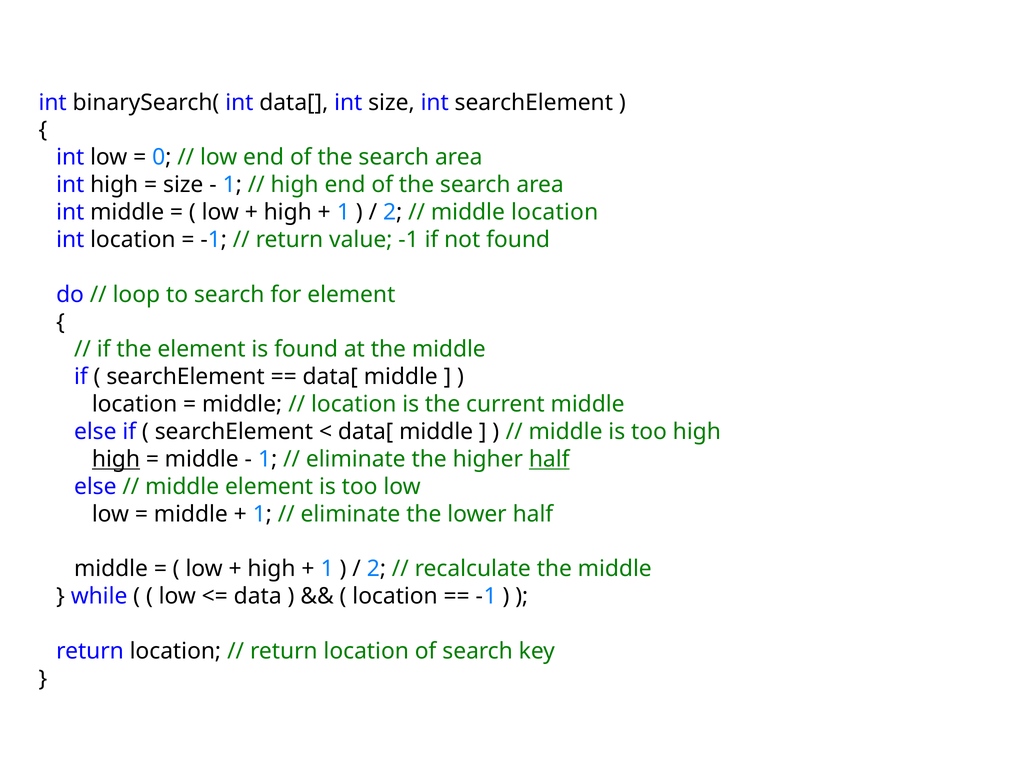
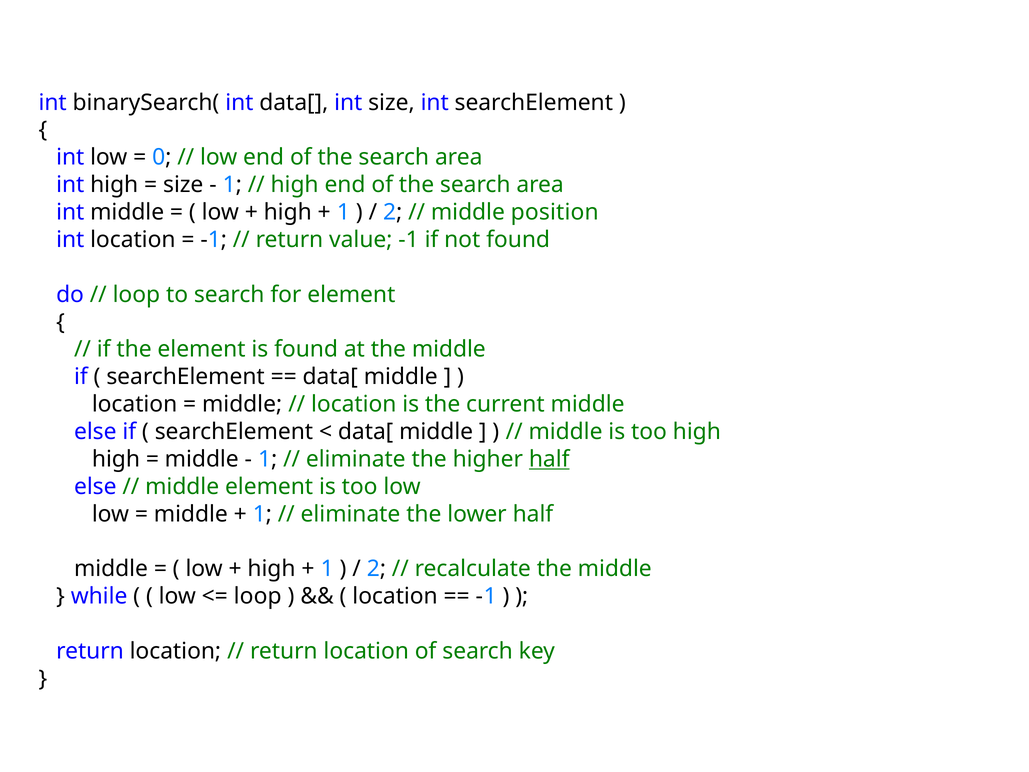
middle location: location -> position (555, 212)
high underline: present -> none (116, 459)
data: data -> loop (258, 596)
